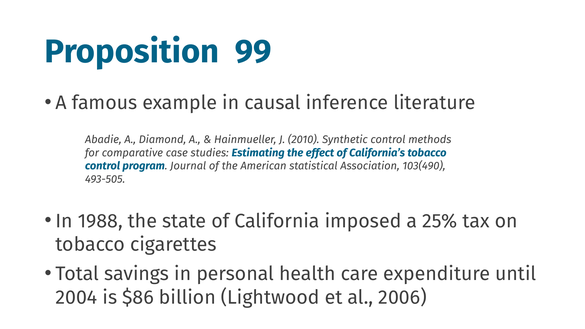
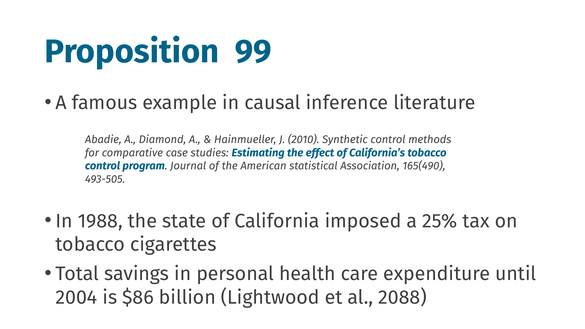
103(490: 103(490 -> 165(490 (424, 166)
2006: 2006 -> 2088 (403, 297)
